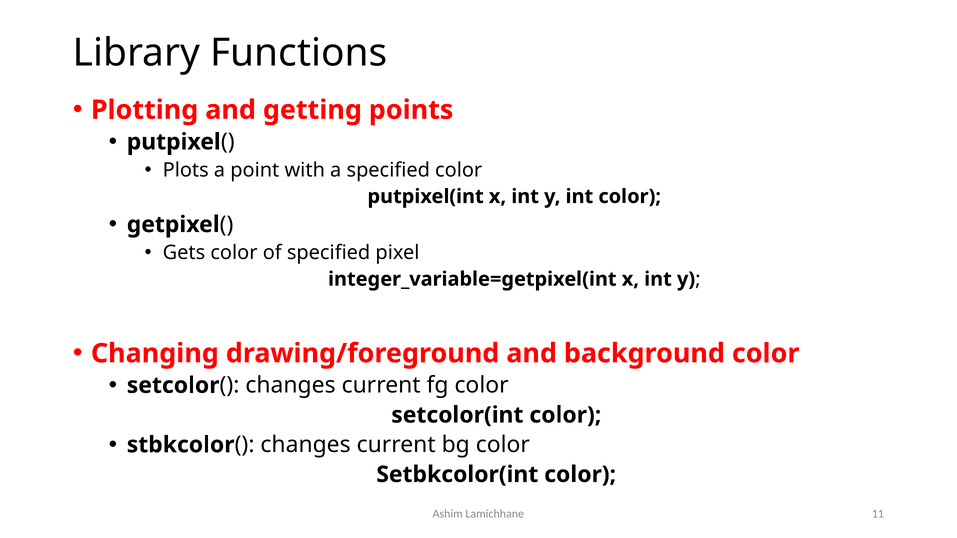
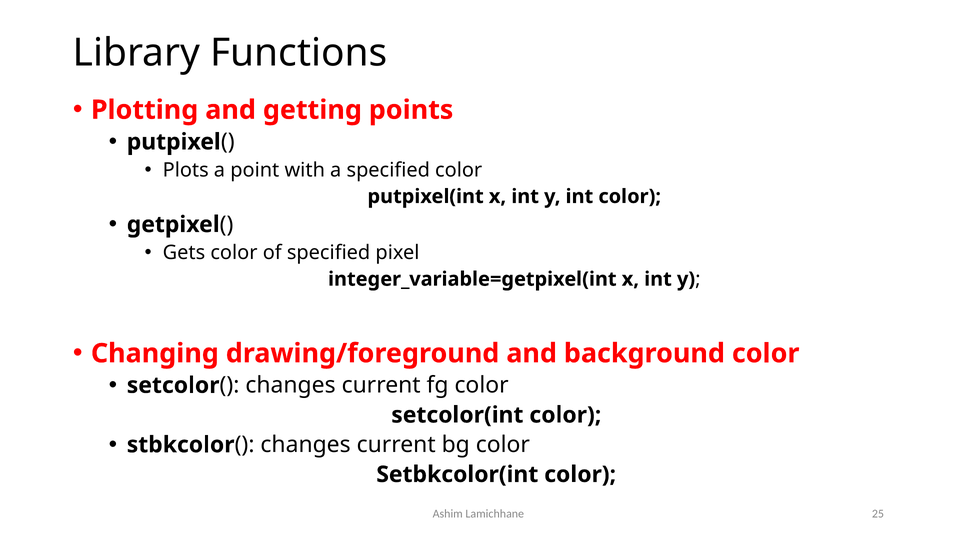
11: 11 -> 25 (878, 514)
